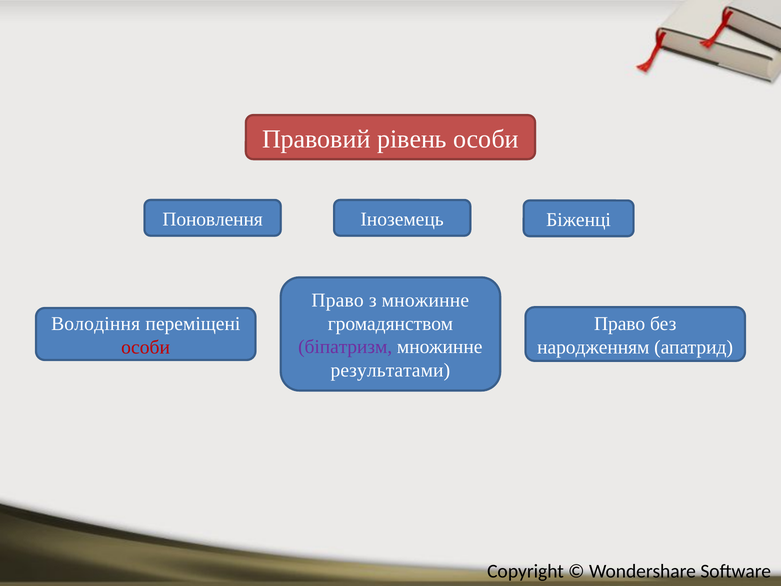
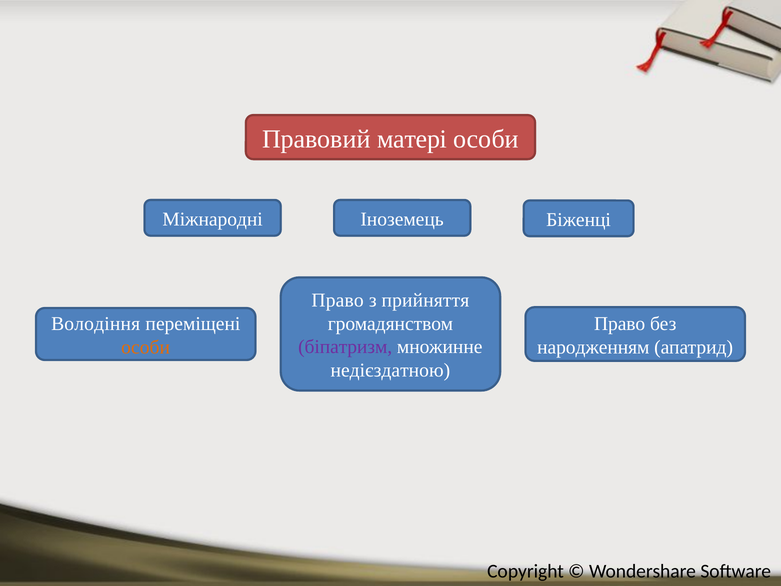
рівень: рівень -> матері (412, 139)
Поновлення: Поновлення -> Міжнародні (213, 219)
з множинне: множинне -> прийняття (425, 300)
особи colour: red -> orange (146, 347)
результатами: результатами -> недієздатною (390, 370)
